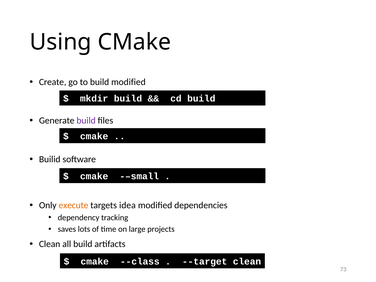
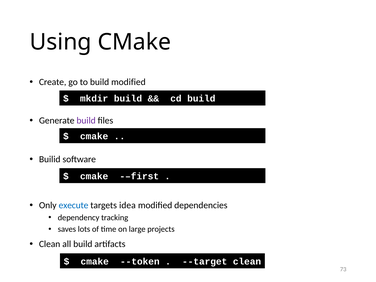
-–small: -–small -> -–first (139, 176)
execute colour: orange -> blue (74, 205)
--class: --class -> --token (140, 262)
